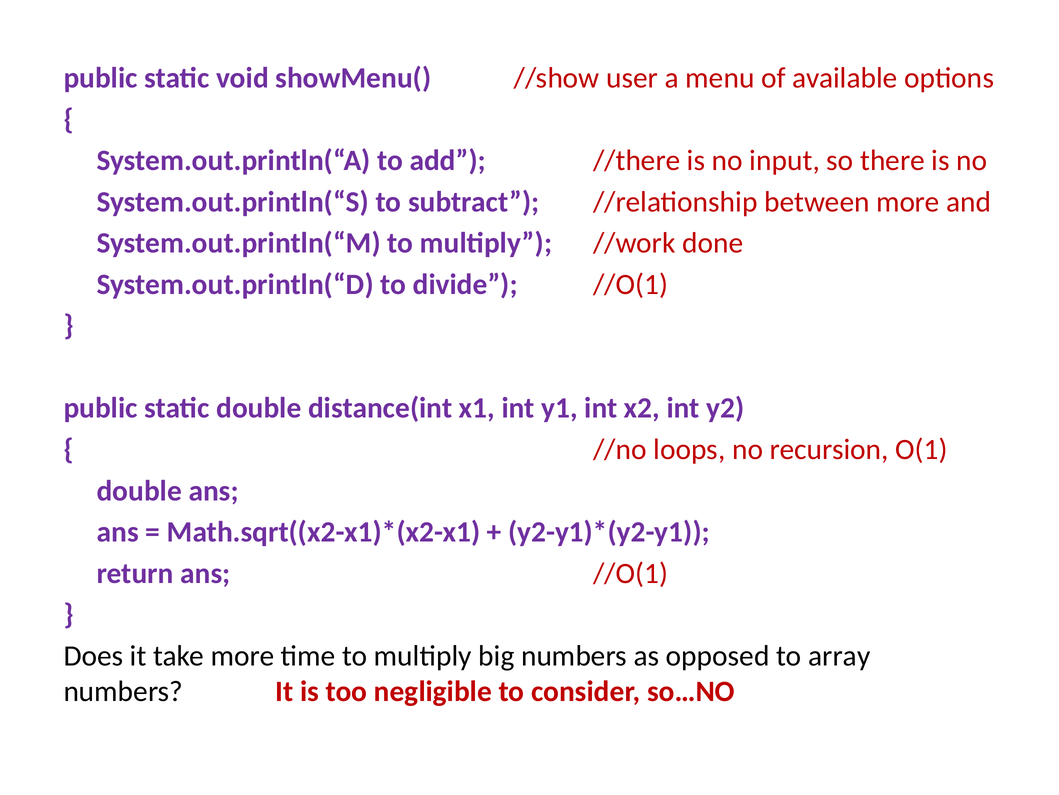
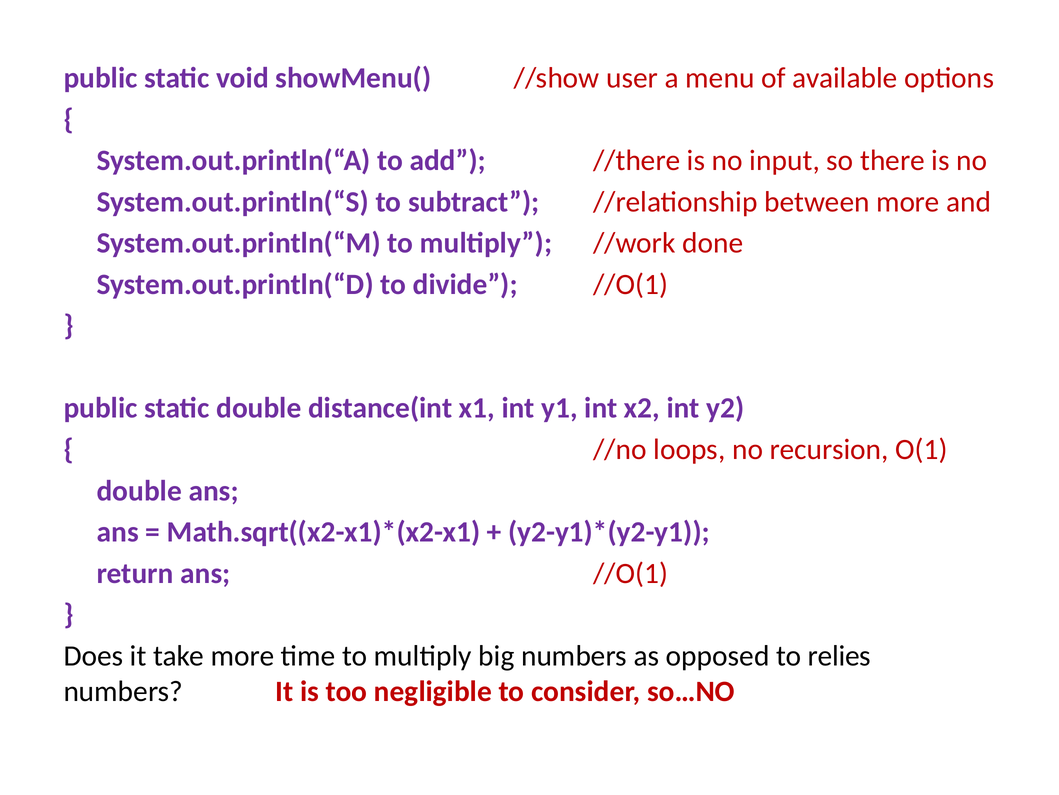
array: array -> relies (839, 655)
